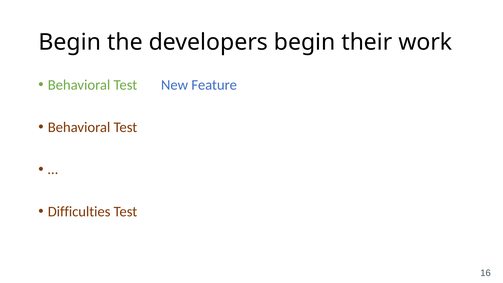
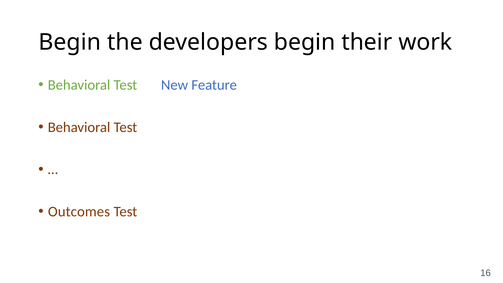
Difficulties: Difficulties -> Outcomes (79, 212)
